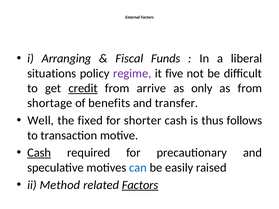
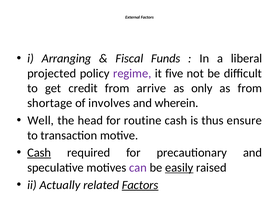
situations: situations -> projected (52, 73)
credit underline: present -> none (83, 88)
benefits: benefits -> involves (109, 103)
transfer: transfer -> wherein (177, 103)
fixed: fixed -> head (90, 121)
shorter: shorter -> routine (143, 121)
follows: follows -> ensure (244, 121)
can colour: blue -> purple (138, 168)
easily underline: none -> present (179, 168)
Method: Method -> Actually (60, 185)
